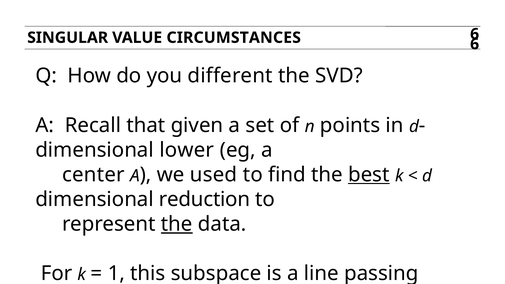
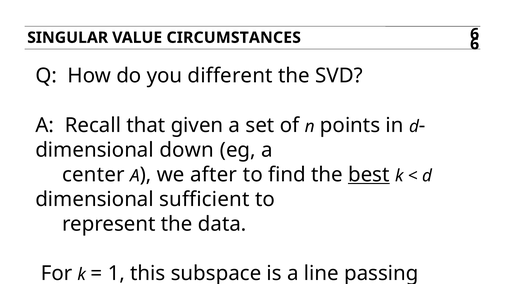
lower: lower -> down (187, 150)
used: used -> after (214, 174)
reduction: reduction -> sufficient (204, 199)
the underline: present -> none (177, 224)
